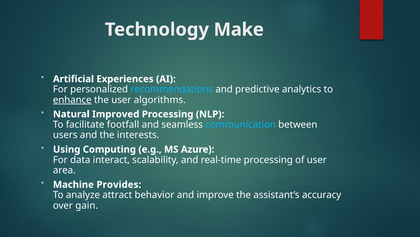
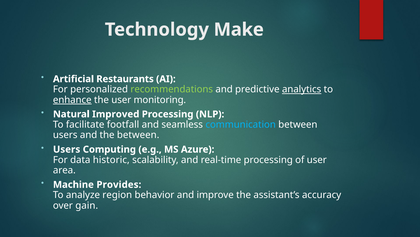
Experiences: Experiences -> Restaurants (125, 79)
recommendations colour: light blue -> light green (172, 89)
analytics underline: none -> present (302, 89)
algorithms: algorithms -> monitoring (160, 100)
the interests: interests -> between (138, 135)
Using: Using -> Users (67, 149)
interact: interact -> historic (111, 159)
attract: attract -> region (117, 194)
